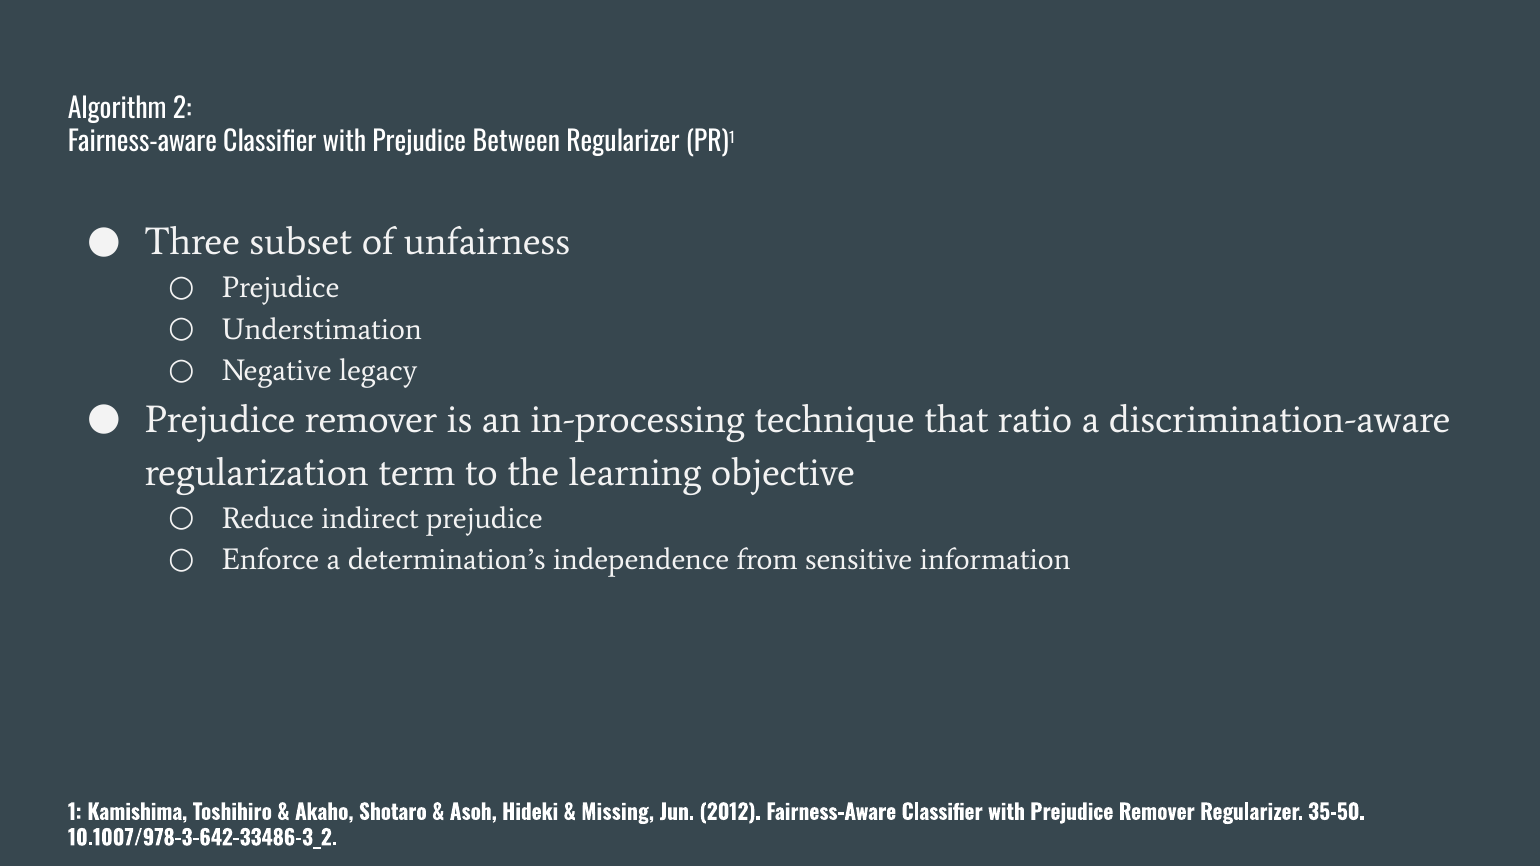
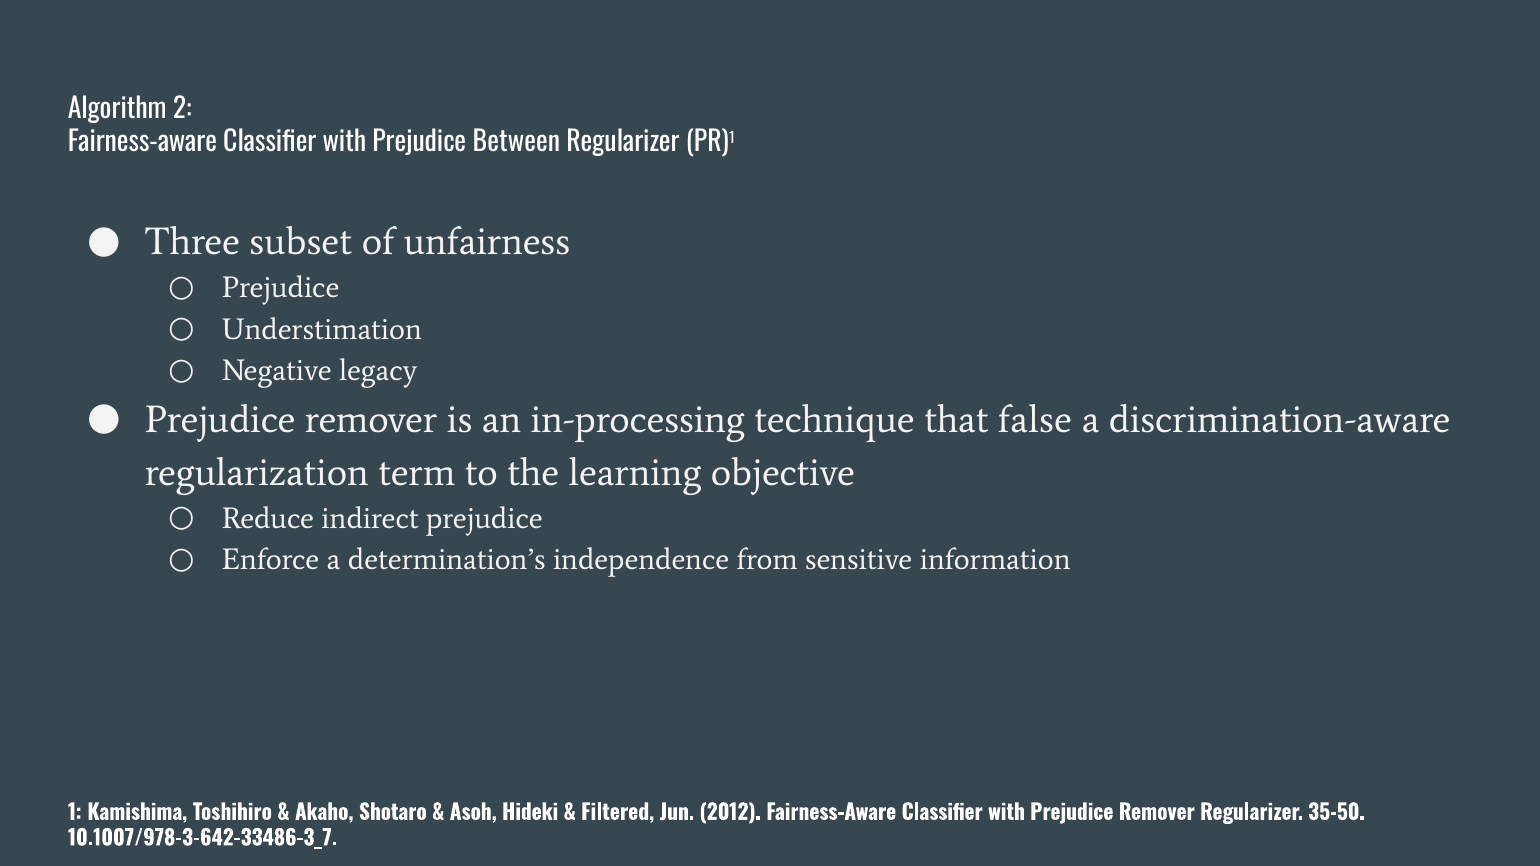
ratio: ratio -> false (1035, 420)
Missing: Missing -> Filtered (618, 813)
10.1007/978-3-642-33486-3_2: 10.1007/978-3-642-33486-3_2 -> 10.1007/978-3-642-33486-3_7 (202, 839)
